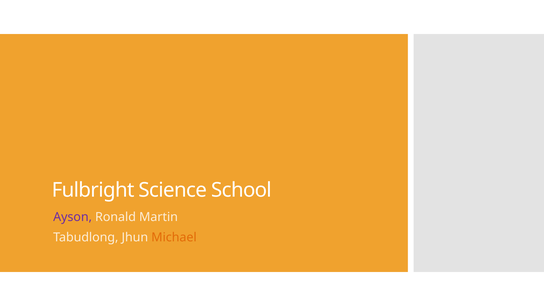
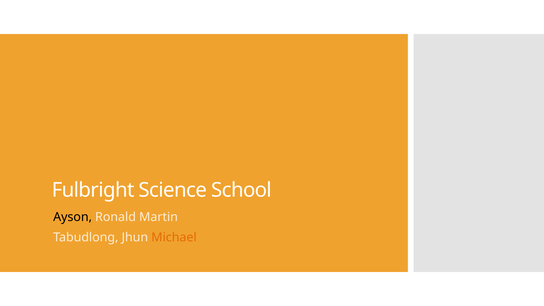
Ayson colour: purple -> black (73, 217)
